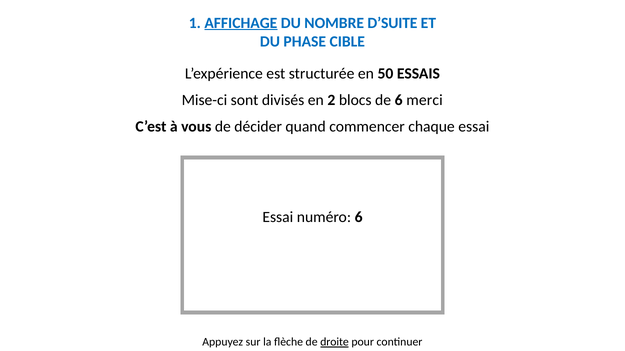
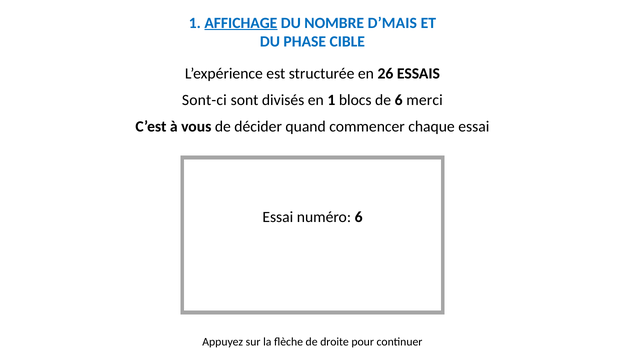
D’SUITE: D’SUITE -> D’MAIS (392, 23)
50: 50 -> 26 (385, 74)
Mise-ci: Mise-ci -> Sont-ci (204, 100)
en 2: 2 -> 1 (331, 100)
droite underline: present -> none (335, 343)
